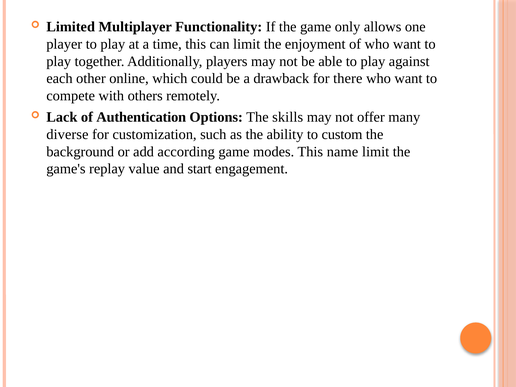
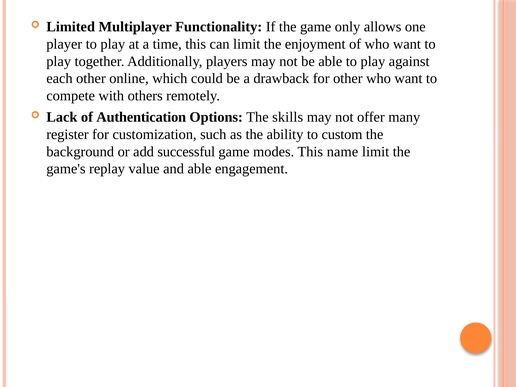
for there: there -> other (348, 78)
diverse: diverse -> register (68, 134)
according: according -> successful (186, 152)
and start: start -> able (199, 169)
